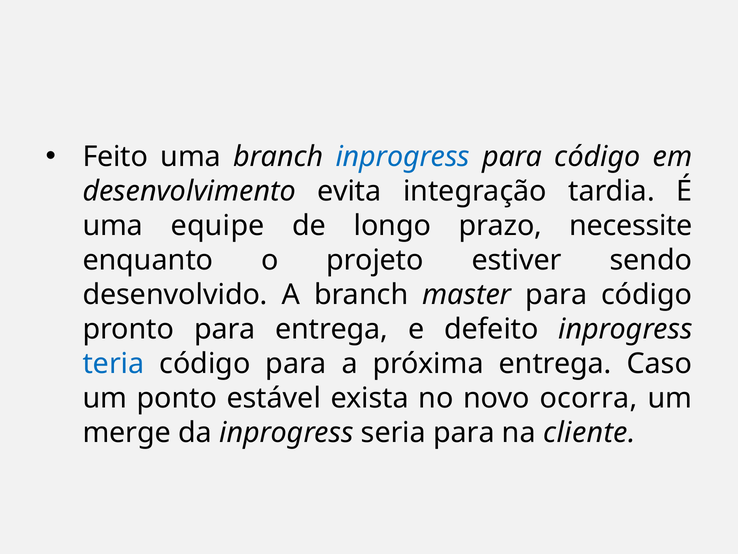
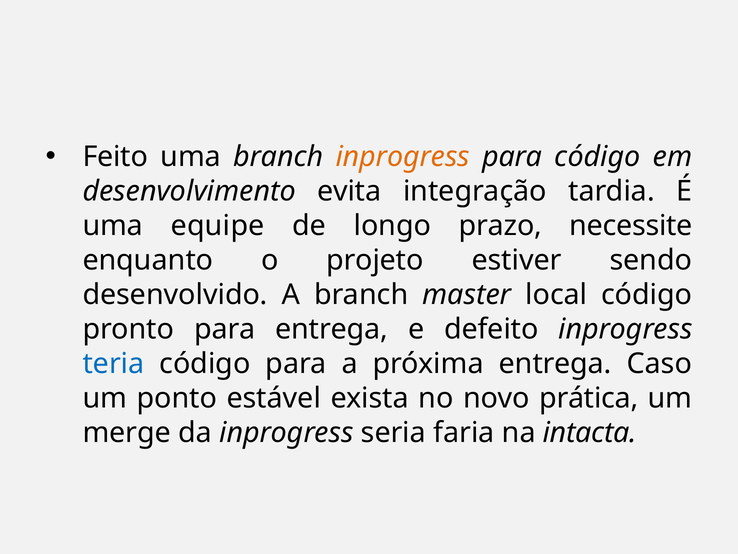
inprogress colour: blue -> orange (403, 157)
master para: para -> local (556, 295)
ocorra: ocorra -> prática (589, 398)
seria para: para -> faria (464, 432)
cliente: cliente -> intacta (590, 432)
